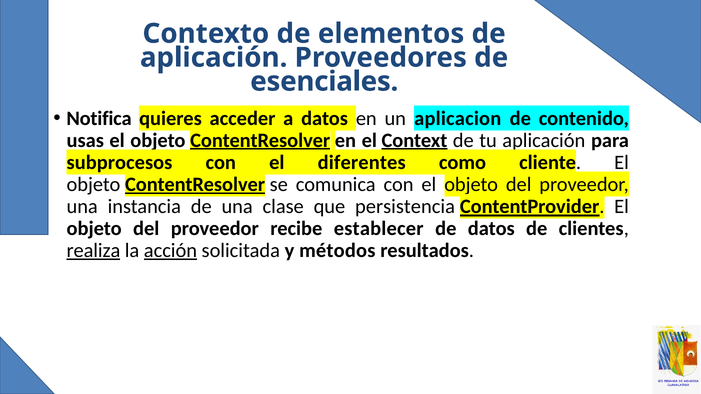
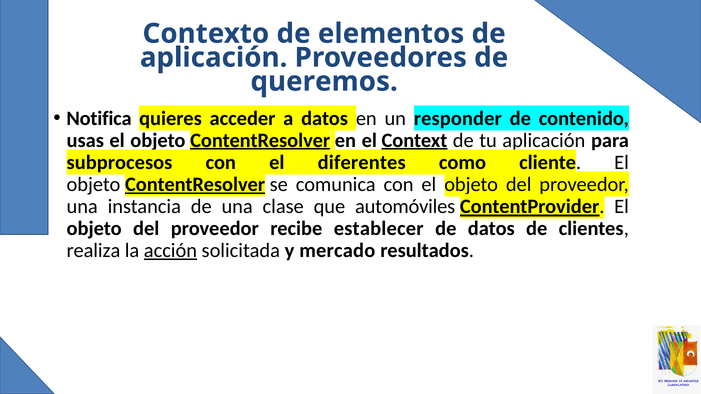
esenciales: esenciales -> queremos (324, 82)
aplicacion: aplicacion -> responder (458, 118)
persistencia: persistencia -> automóviles (405, 207)
realiza underline: present -> none (93, 251)
métodos: métodos -> mercado (337, 251)
